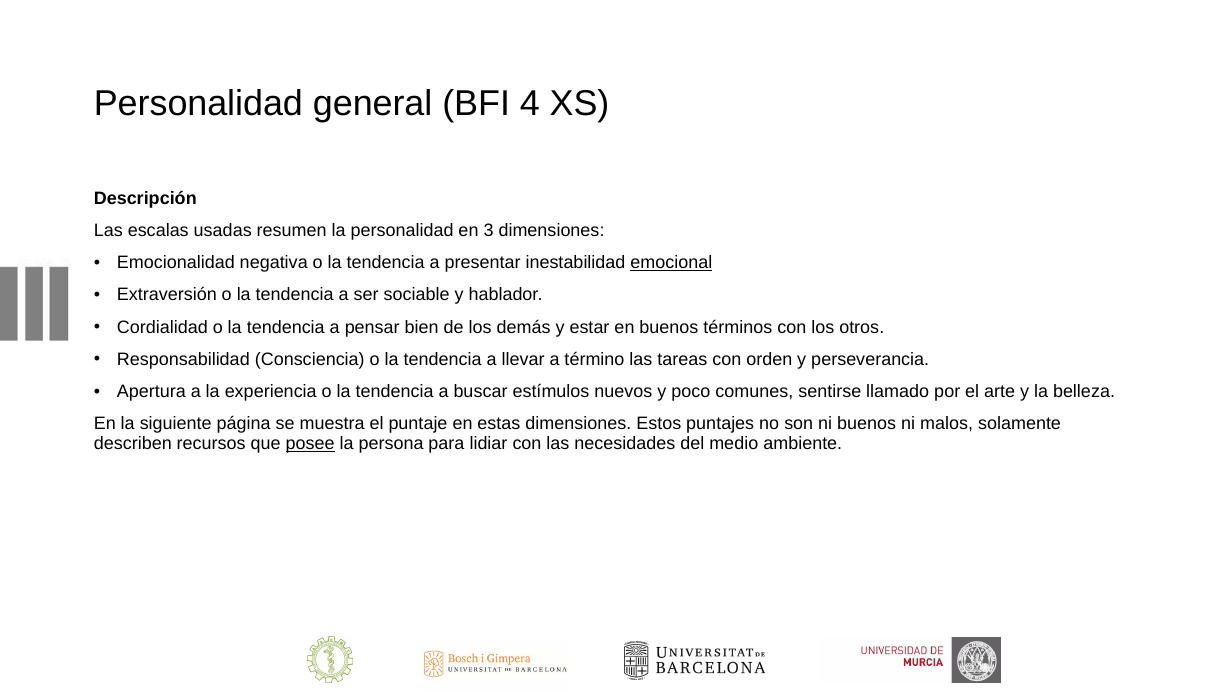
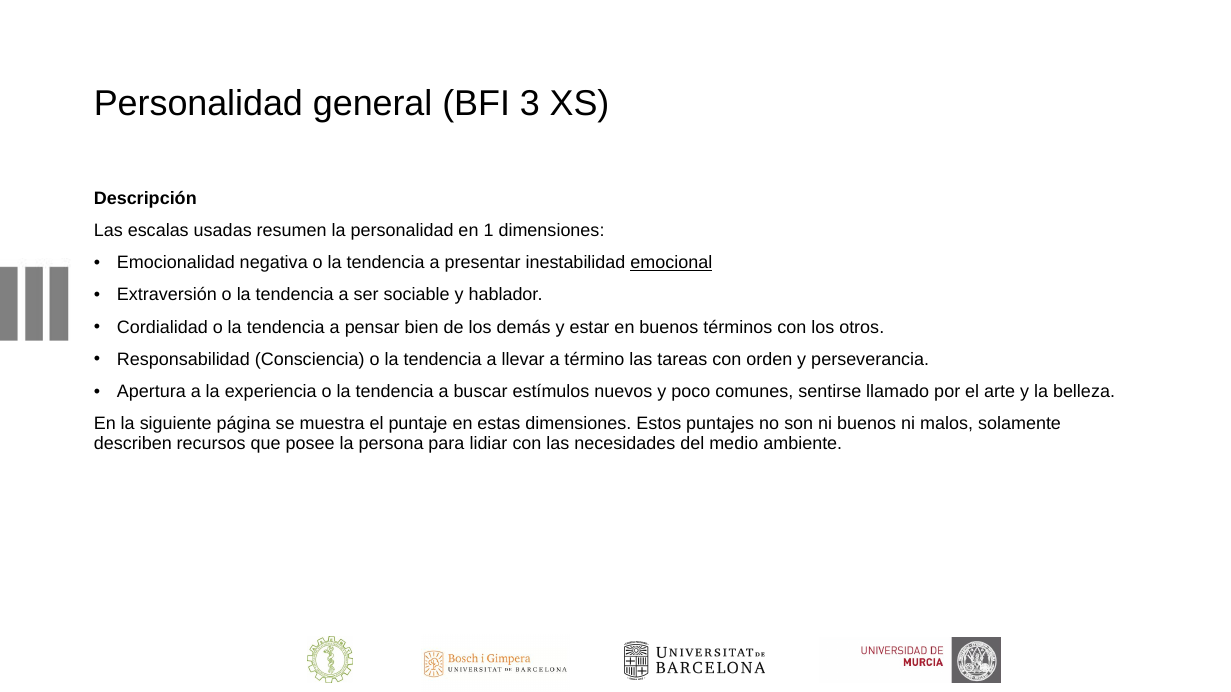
4: 4 -> 3 (530, 104)
3: 3 -> 1 (489, 231)
posee underline: present -> none (310, 444)
